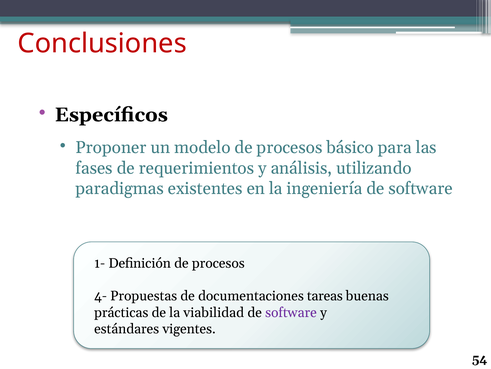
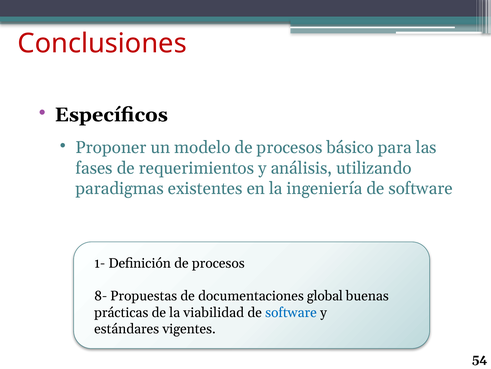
4-: 4- -> 8- (101, 296)
tareas: tareas -> global (325, 296)
software colour: purple -> blue (291, 312)
